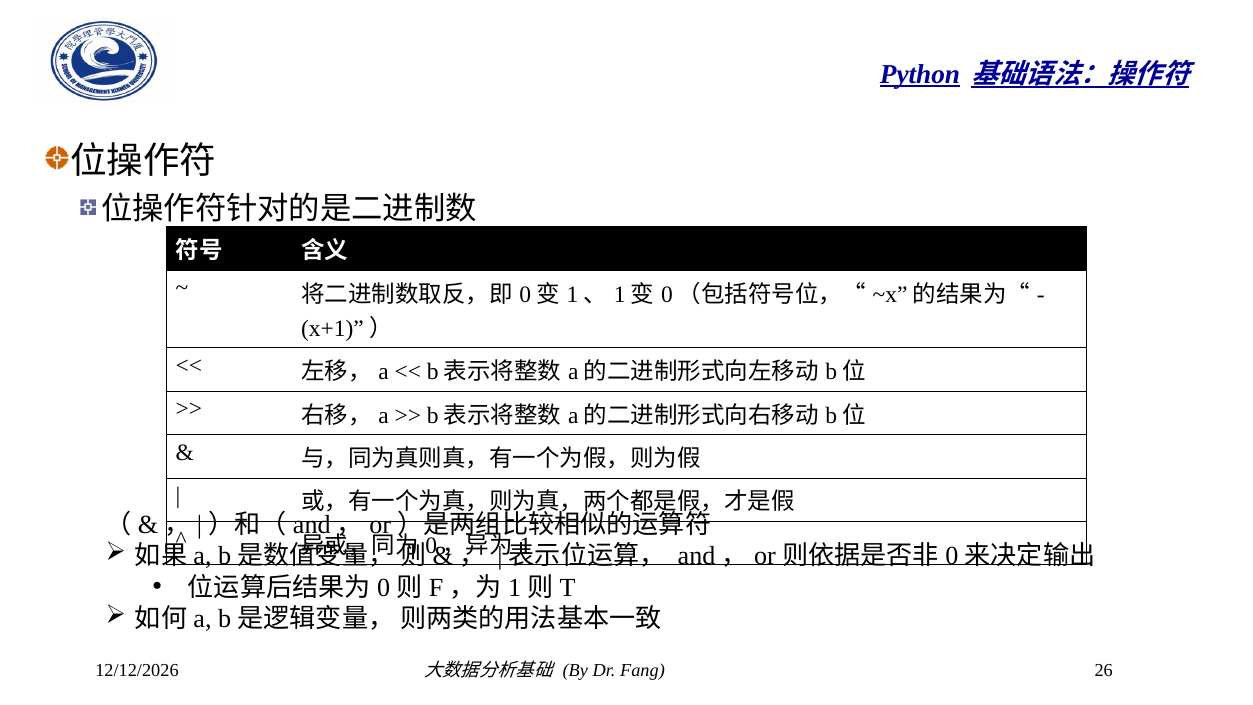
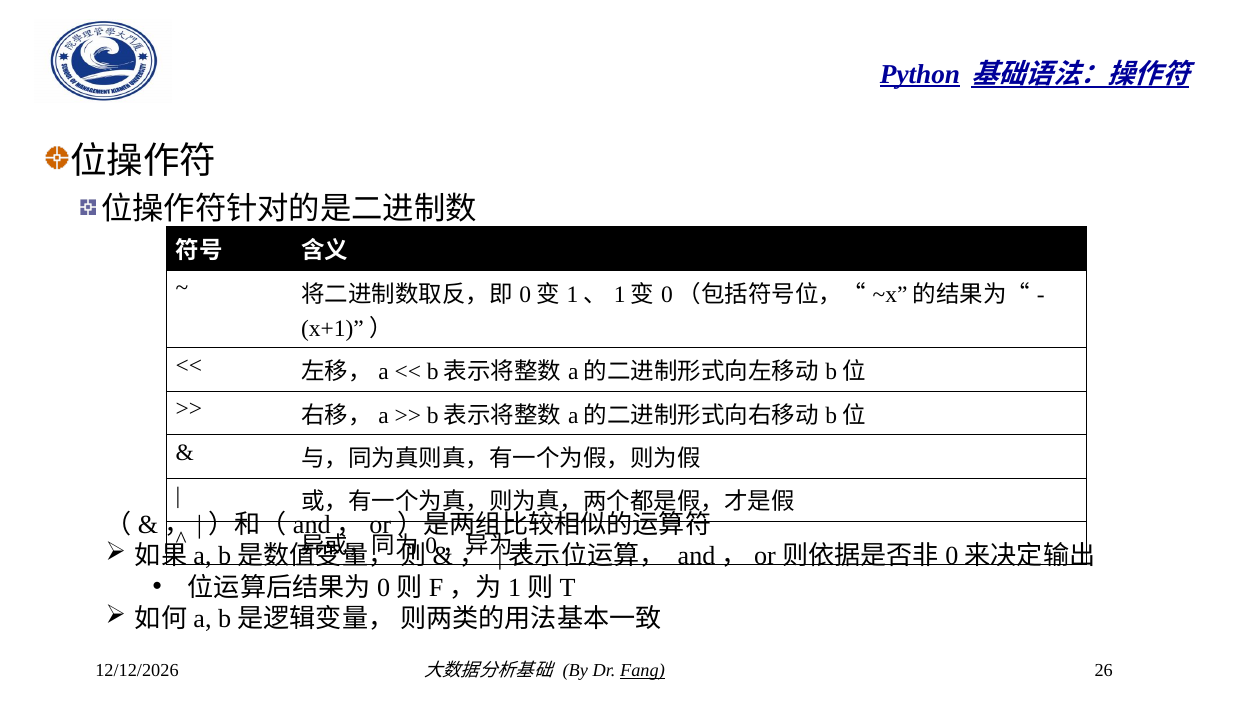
Fang underline: none -> present (643, 670)
